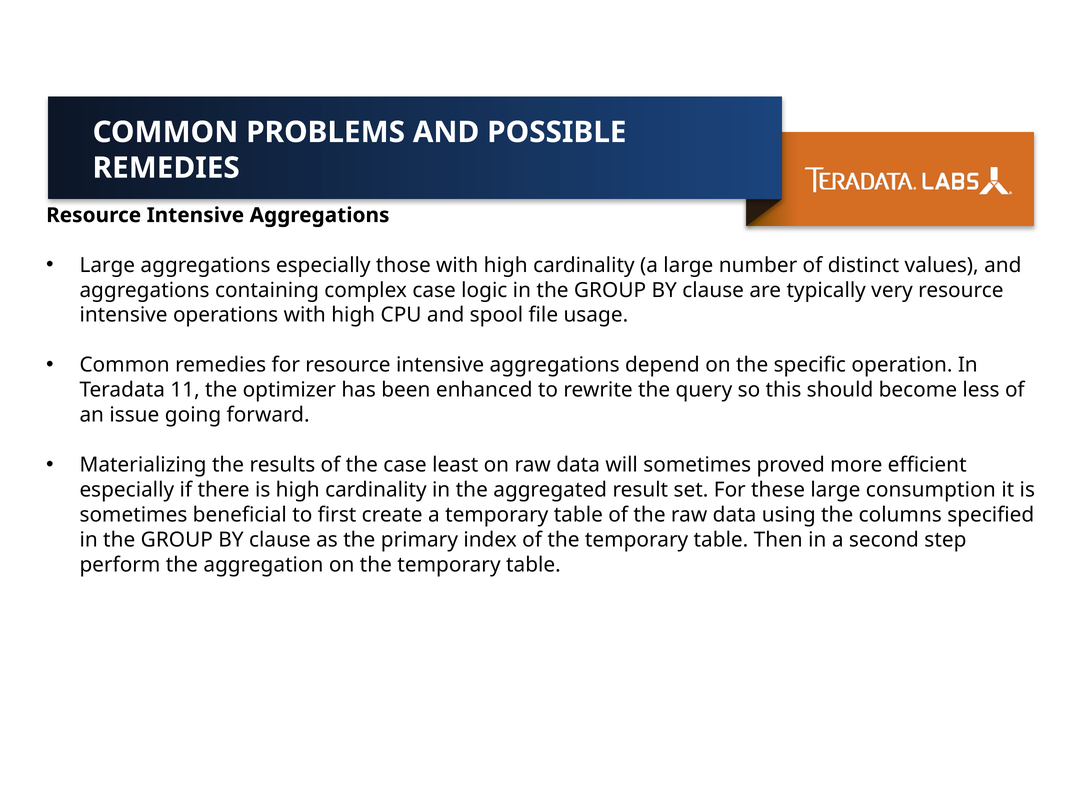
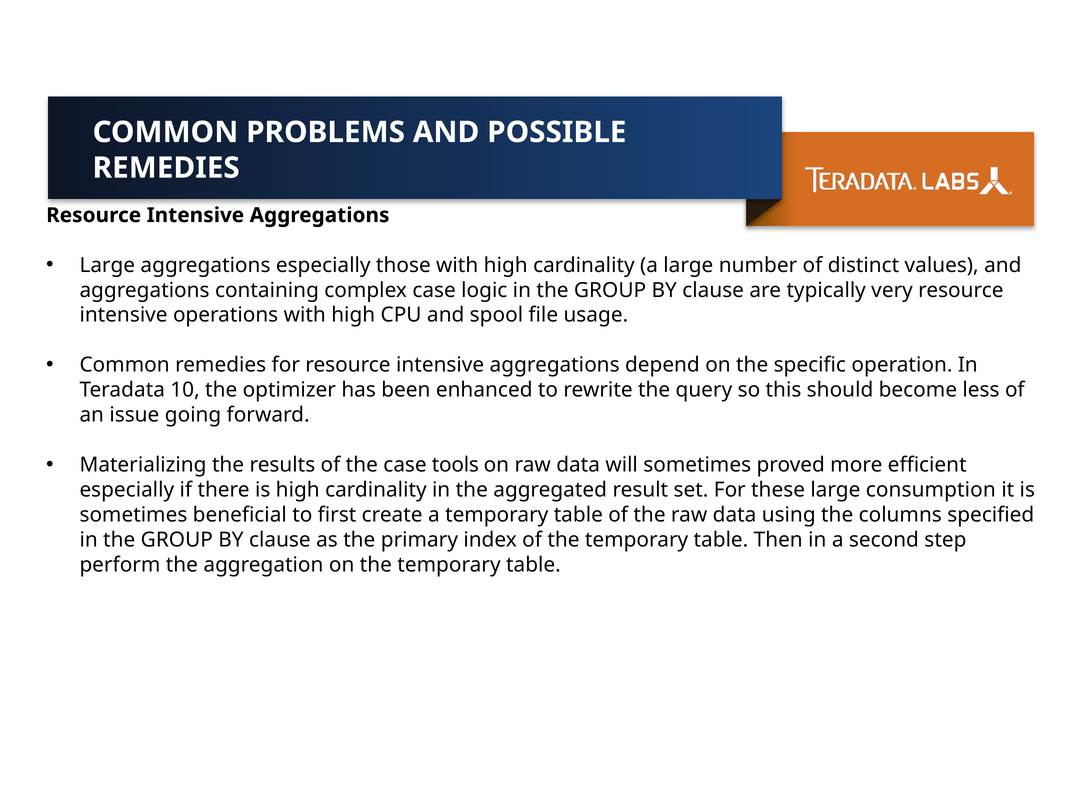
11: 11 -> 10 (185, 390)
least: least -> tools (455, 465)
